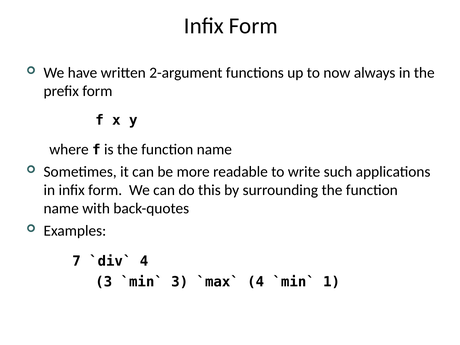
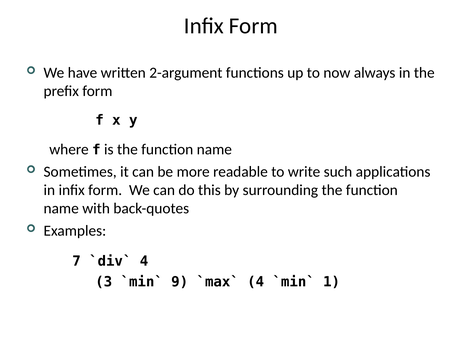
3: 3 -> 9 (180, 282)
